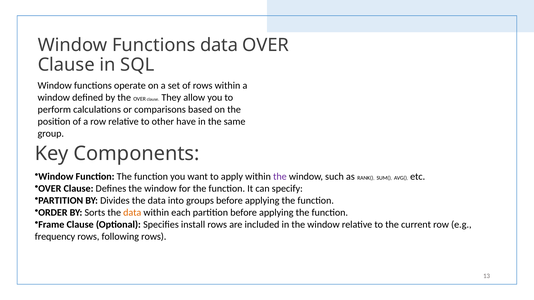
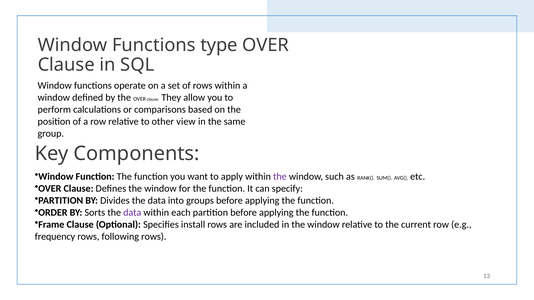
Functions data: data -> type (219, 45)
have: have -> view (186, 122)
data colour: orange -> purple (132, 213)
